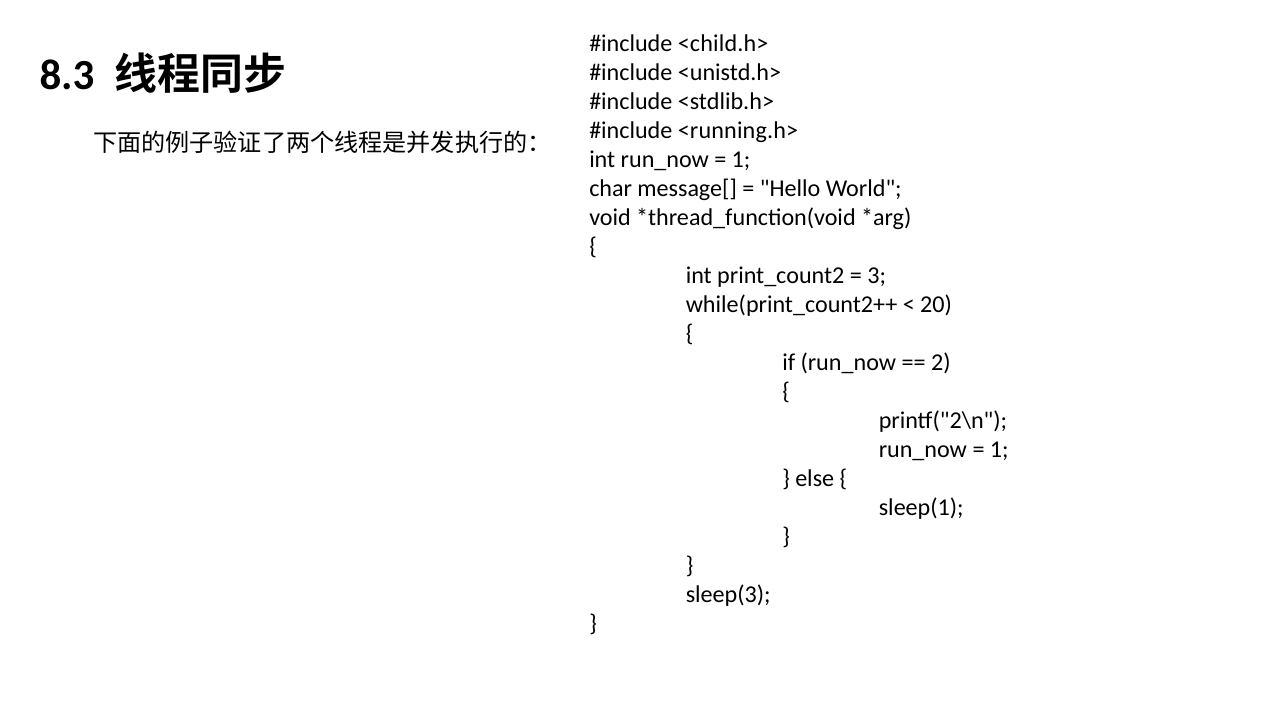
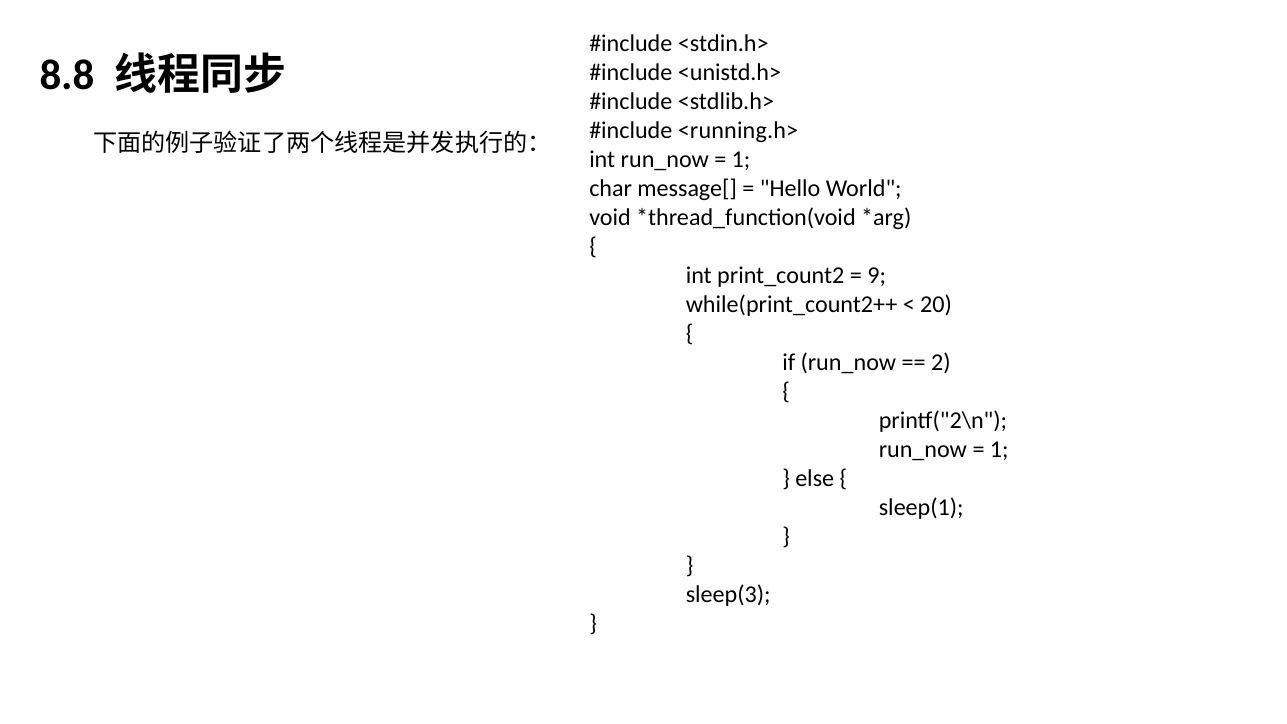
<child.h>: <child.h> -> <stdin.h> (723, 44)
8.3: 8.3 -> 8.8 (67, 75)
3: 3 -> 9 (877, 276)
